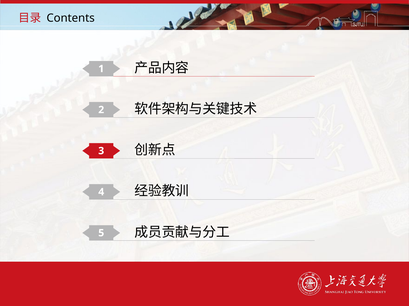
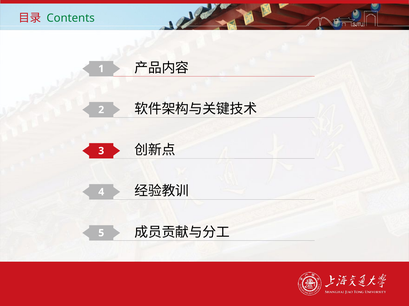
Contents colour: black -> green (71, 18)
